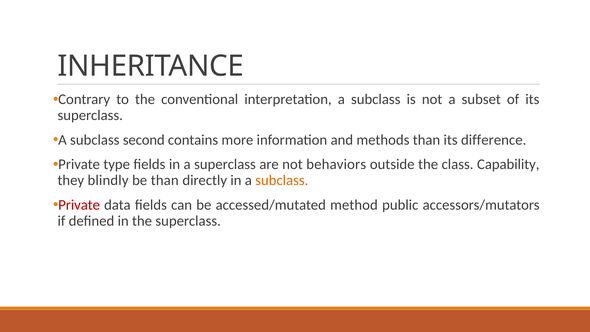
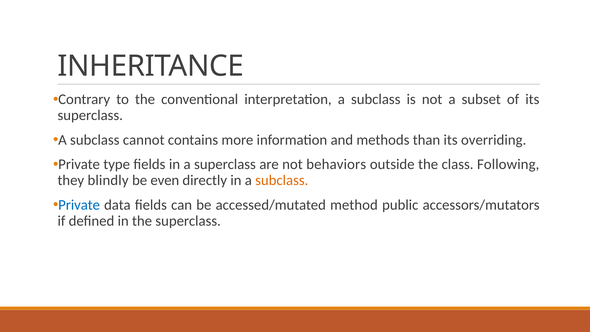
second: second -> cannot (144, 140)
difference: difference -> overriding (494, 140)
Capability: Capability -> Following (508, 164)
be than: than -> even (165, 180)
Private colour: red -> blue (79, 205)
